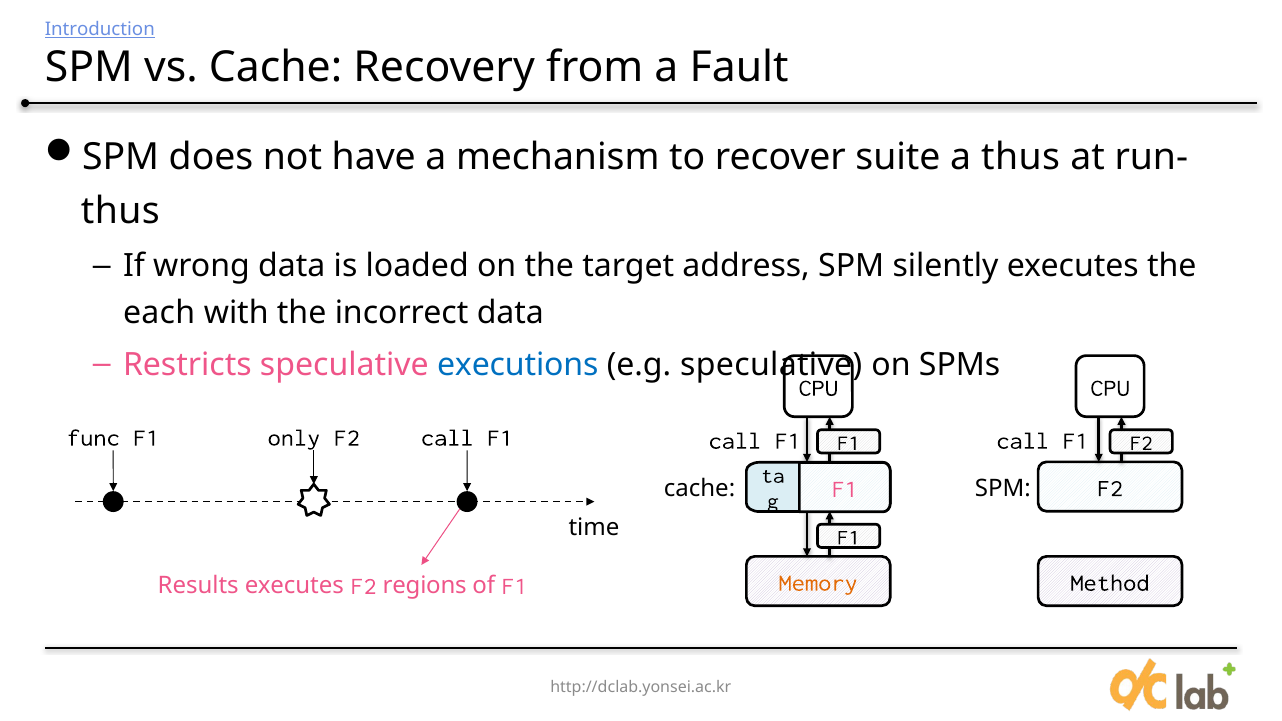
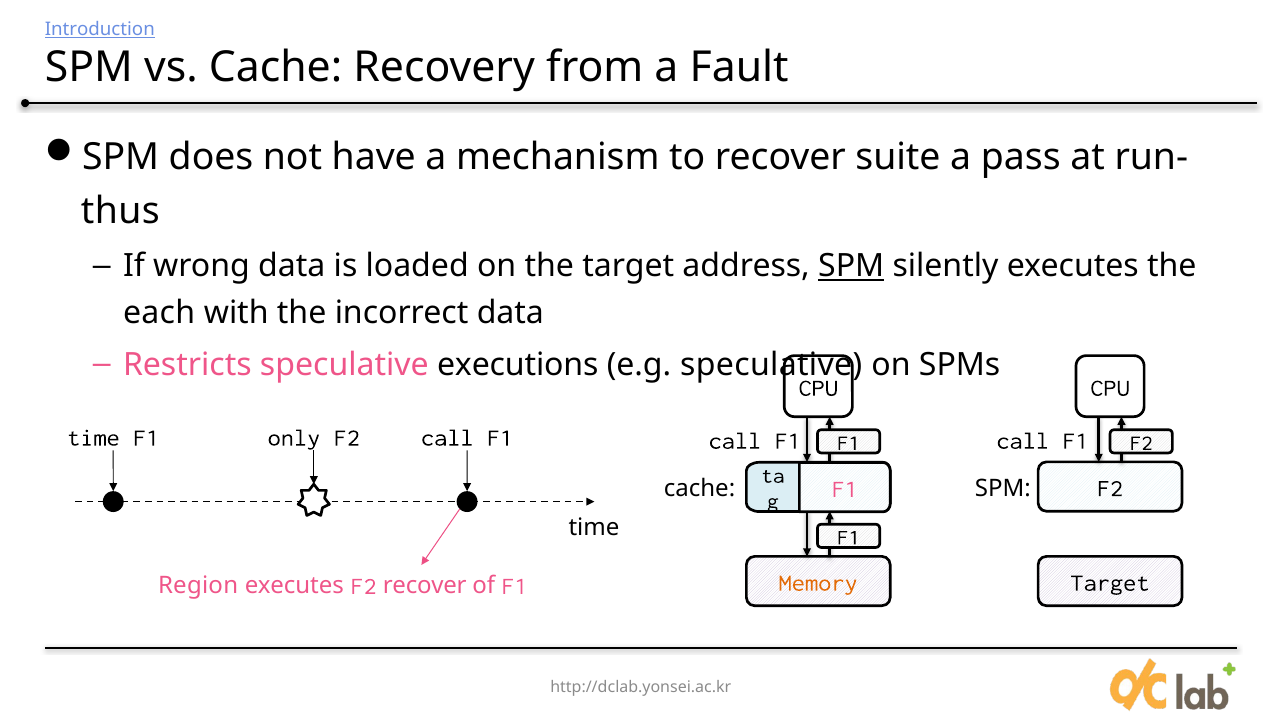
a thus: thus -> pass (1021, 157)
SPM underline: none -> present (851, 266)
executions colour: blue -> black (518, 365)
func: func -> time (93, 438)
Method: Method -> Target (1110, 583)
Results: Results -> Region (198, 586)
F2 regions: regions -> recover (425, 586)
